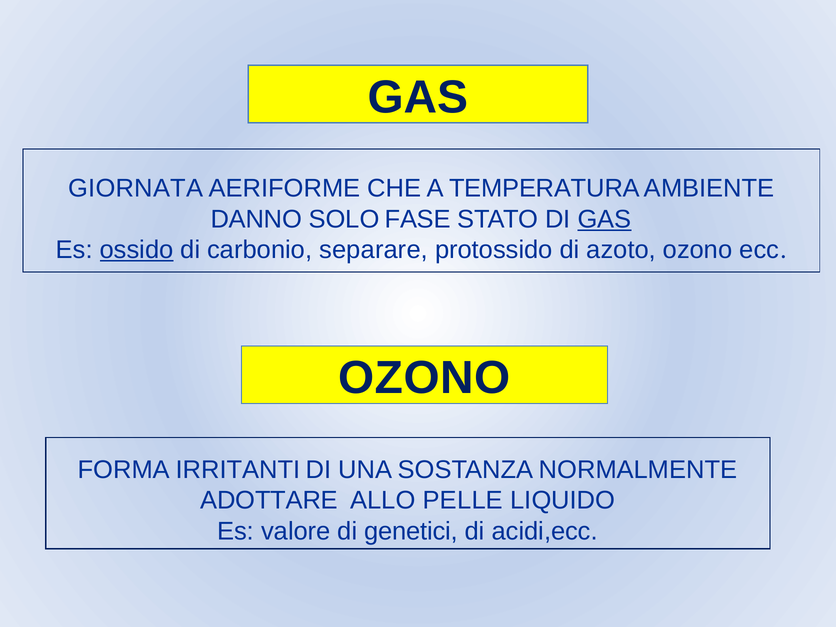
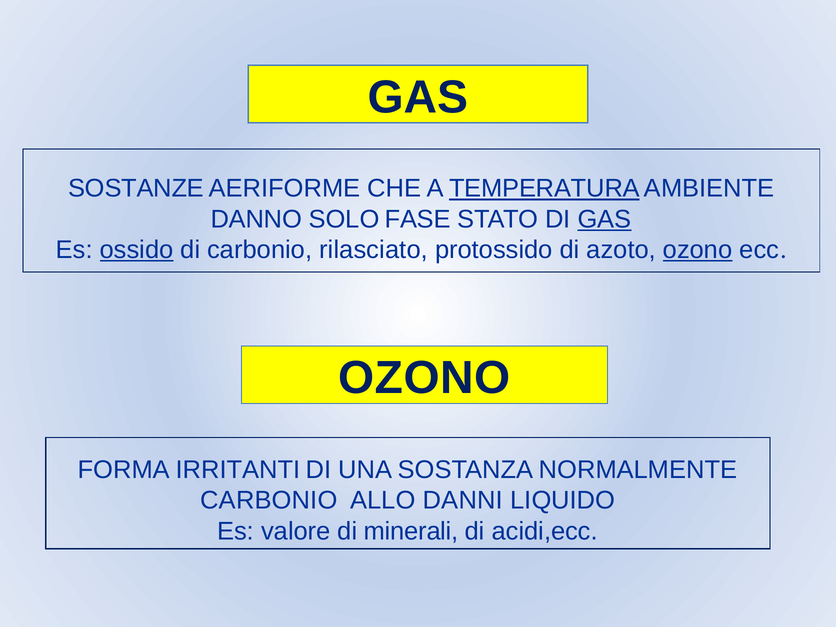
GIORNATA: GIORNATA -> SOSTANZE (136, 189)
TEMPERATURA underline: none -> present (544, 189)
separare: separare -> rilasciato (374, 250)
ozono underline: none -> present (698, 250)
ADOTTARE: ADOTTARE -> CARBONIO (269, 501)
PELLE: PELLE -> DANNI (463, 501)
genetici: genetici -> minerali (411, 531)
